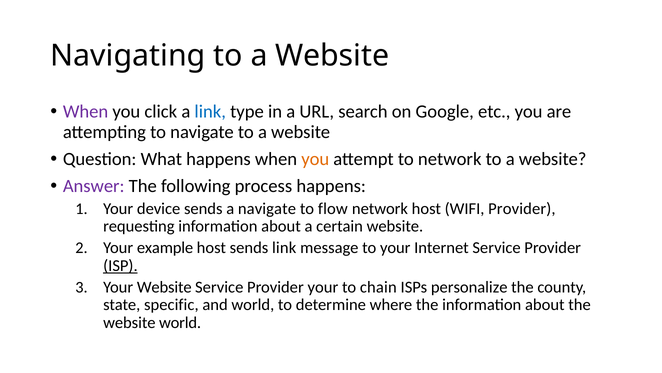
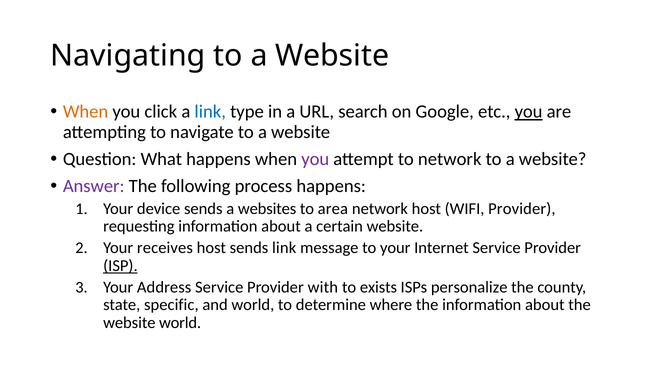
When colour: purple -> orange (86, 112)
you underline: none -> present (529, 112)
you colour: orange -> purple (315, 159)
a navigate: navigate -> websites (267, 208)
flow: flow -> area (333, 208)
example: example -> receives (165, 247)
Your Website: Website -> Address (164, 287)
Provider your: your -> with (323, 287)
chain: chain -> exists (378, 287)
